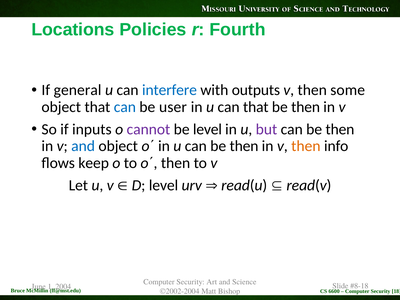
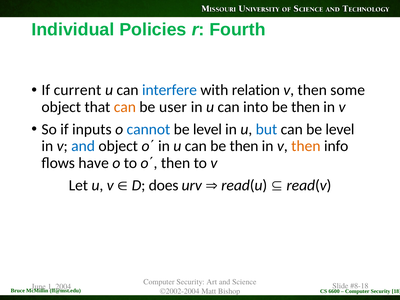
Locations: Locations -> Individual (73, 30)
general: general -> current (77, 90)
outputs: outputs -> relation (256, 90)
can colour: blue -> orange (125, 107)
can that: that -> into (256, 107)
cannot colour: purple -> blue (148, 129)
but colour: purple -> blue (266, 129)
then: then -> level (340, 129)
keep: keep -> have (94, 163)
D level: level -> does (164, 185)
